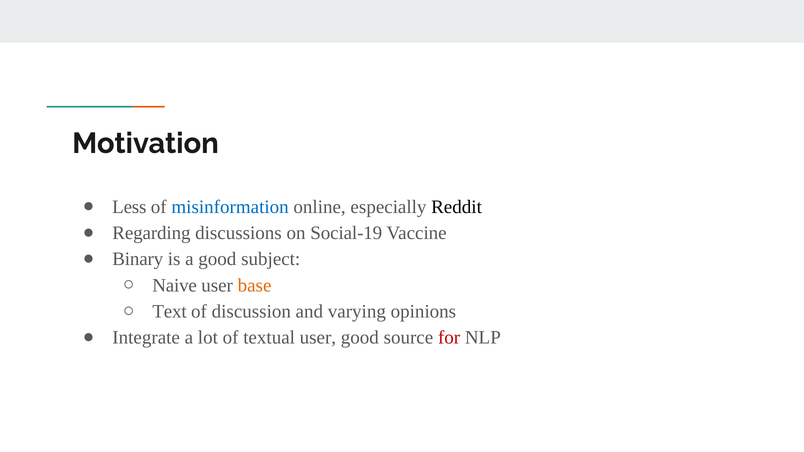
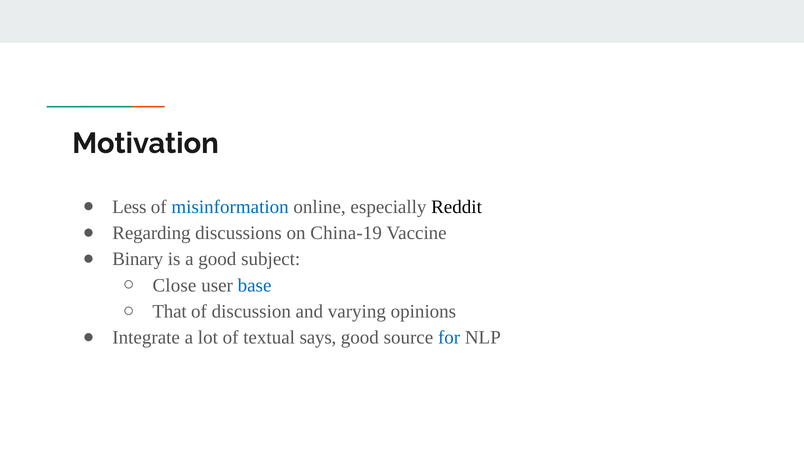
Social-19: Social-19 -> China-19 (346, 233)
Naive: Naive -> Close (174, 285)
base colour: orange -> blue (255, 285)
Text: Text -> That (170, 312)
textual user: user -> says (318, 338)
for colour: red -> blue (449, 338)
